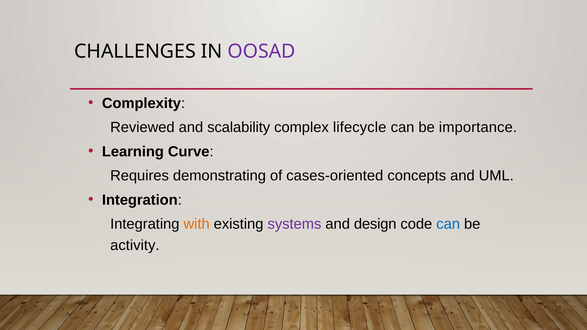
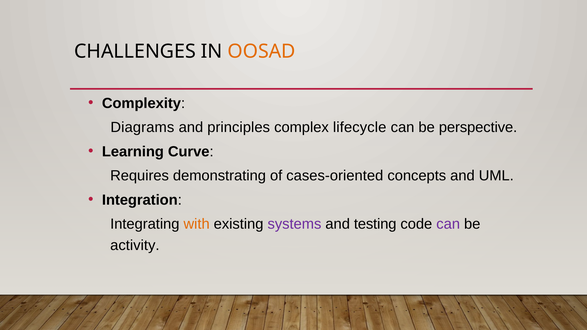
OOSAD colour: purple -> orange (261, 51)
Reviewed: Reviewed -> Diagrams (142, 127)
scalability: scalability -> principles (239, 127)
importance: importance -> perspective (478, 127)
design: design -> testing (375, 224)
can colour: blue -> purple (448, 224)
